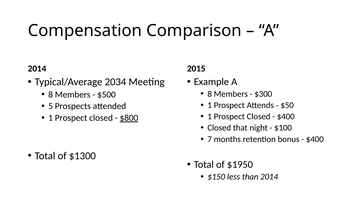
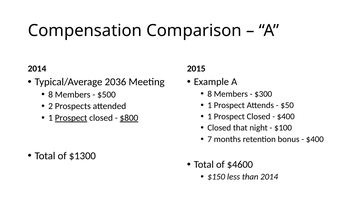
2034: 2034 -> 2036 (115, 82)
5: 5 -> 2 (51, 106)
Prospect underline: none -> present (71, 118)
$1950: $1950 -> $4600 (240, 164)
